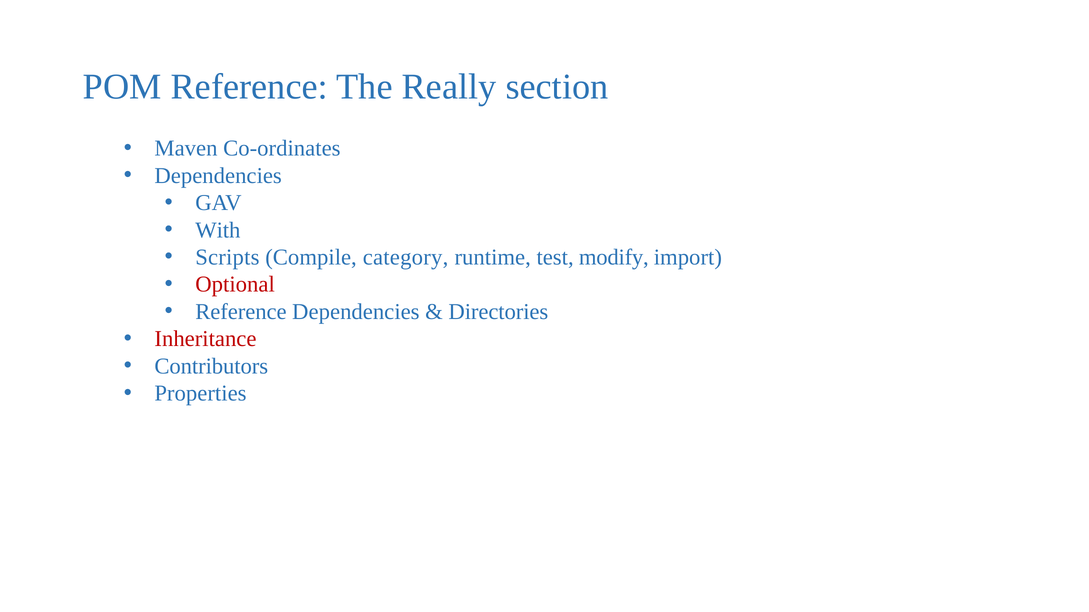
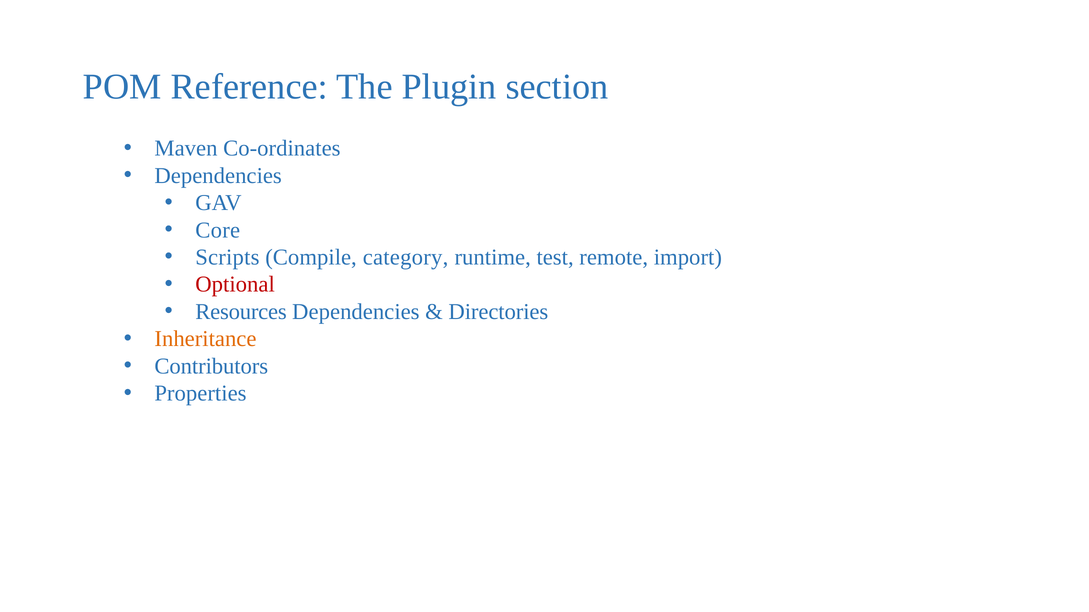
Really: Really -> Plugin (449, 87)
With: With -> Core (218, 230)
modify: modify -> remote (614, 258)
Reference: Reference -> Resources (241, 312)
Inheritance colour: red -> orange (205, 339)
